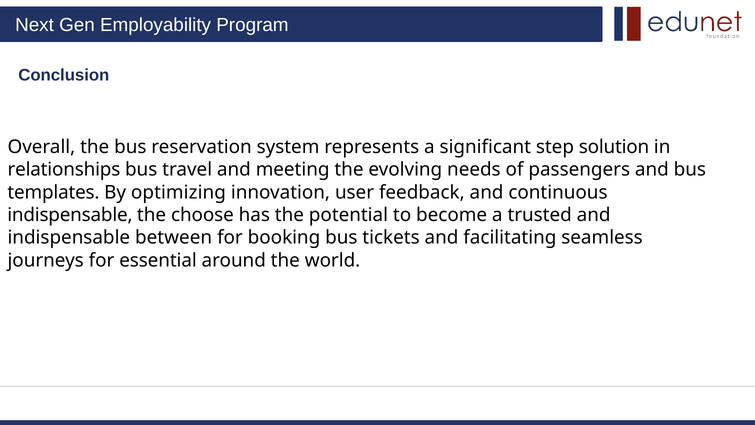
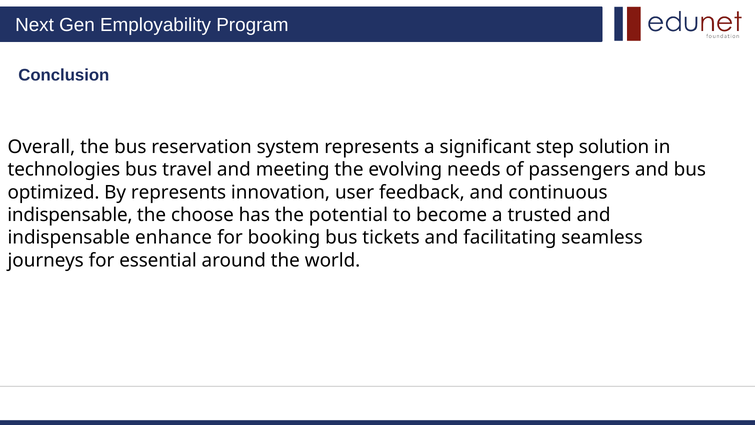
relationships: relationships -> technologies (64, 170)
templates: templates -> optimized (53, 192)
By optimizing: optimizing -> represents (179, 192)
between: between -> enhance (174, 238)
